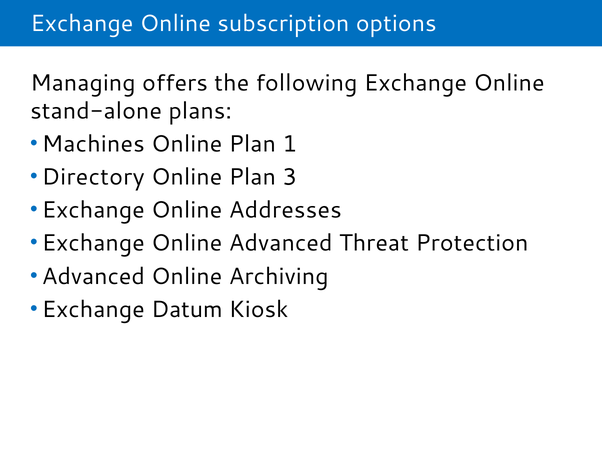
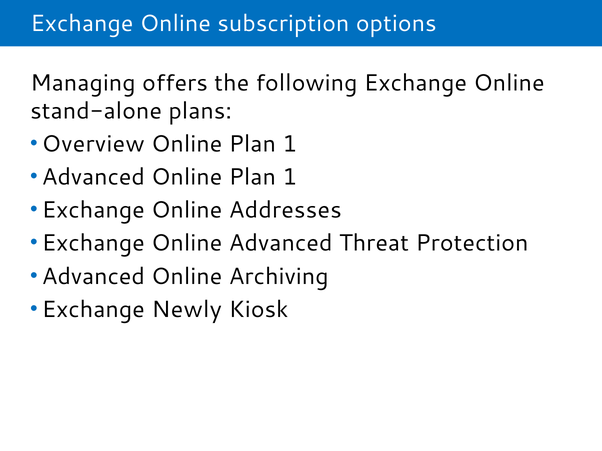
Machines: Machines -> Overview (93, 144)
Directory: Directory -> Advanced (93, 177)
3: 3 -> 1 (290, 177)
Datum: Datum -> Newly (187, 310)
